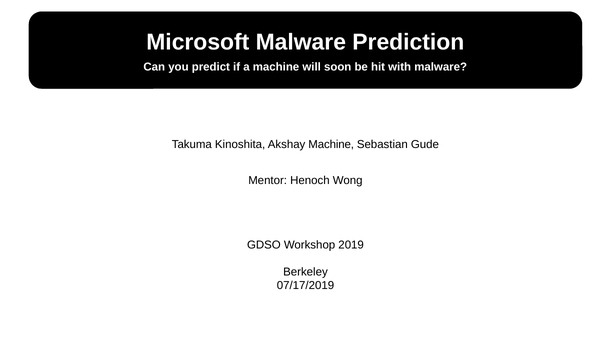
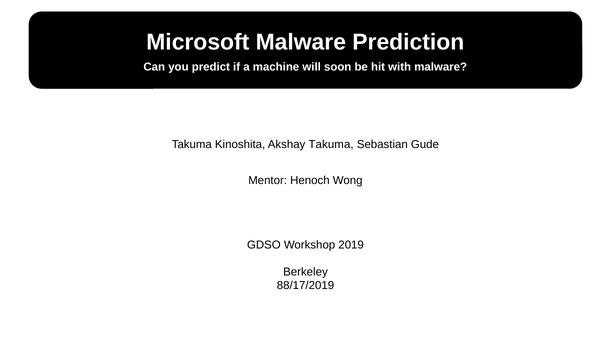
Akshay Machine: Machine -> Takuma (331, 144)
07/17/2019: 07/17/2019 -> 88/17/2019 (305, 285)
